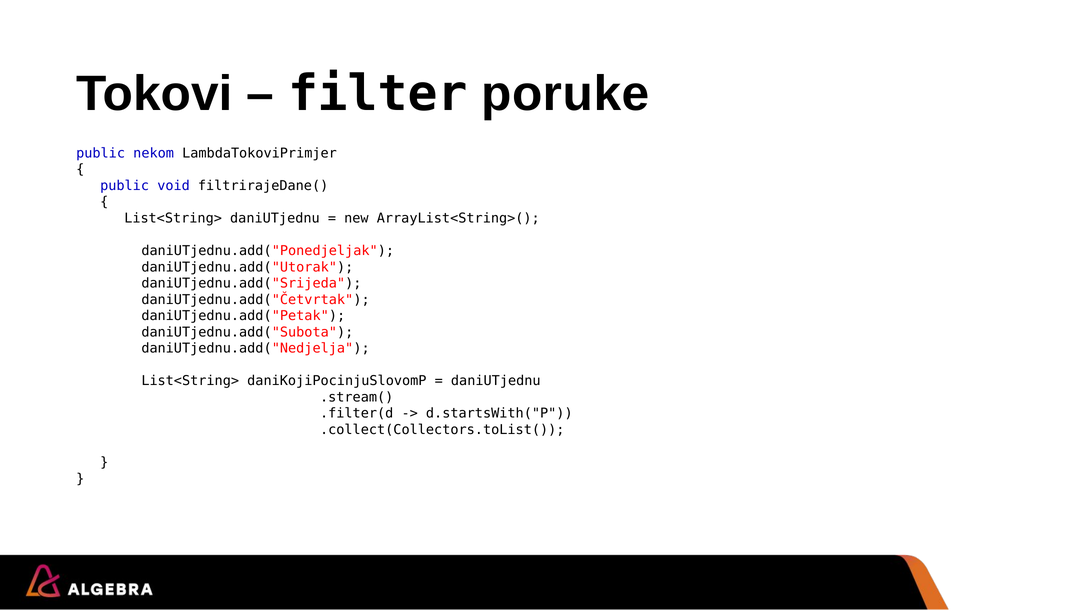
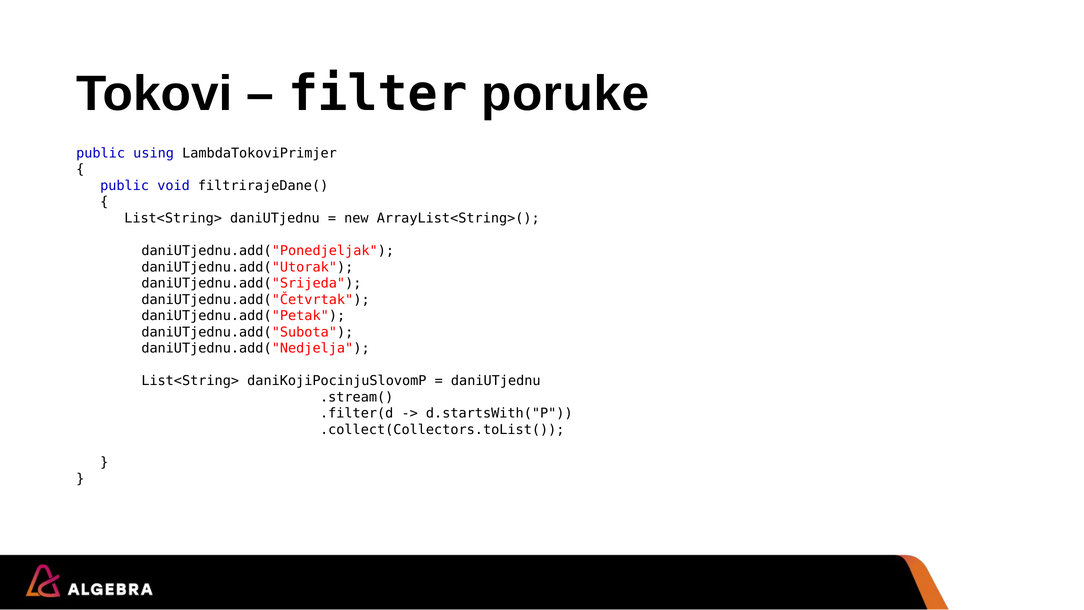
nekom: nekom -> using (154, 153)
